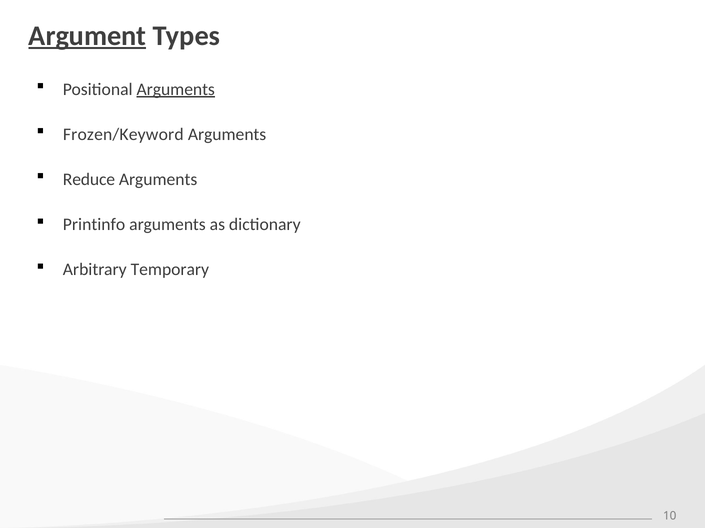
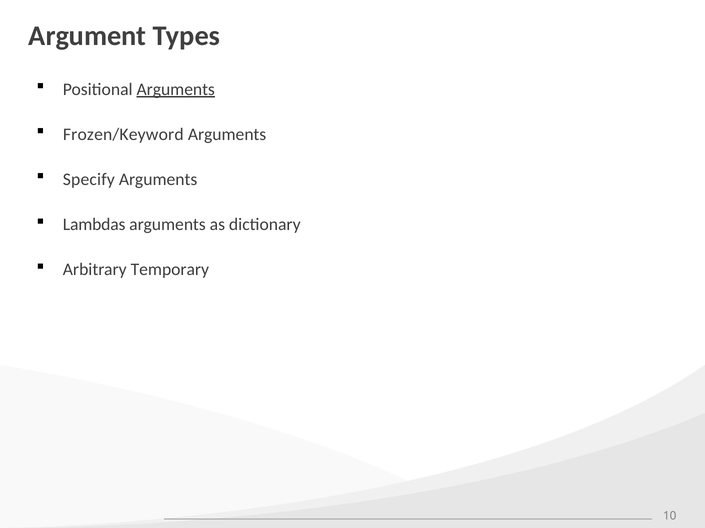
Argument underline: present -> none (87, 36)
Reduce: Reduce -> Specify (89, 180)
Printinfo: Printinfo -> Lambdas (94, 225)
